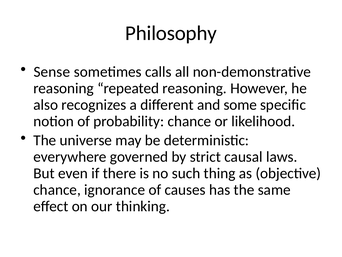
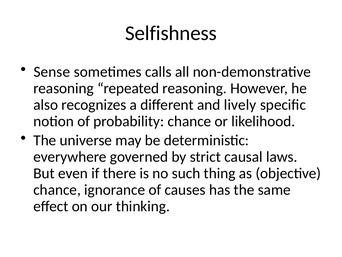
Philosophy: Philosophy -> Selfishness (171, 33)
some: some -> lively (240, 105)
